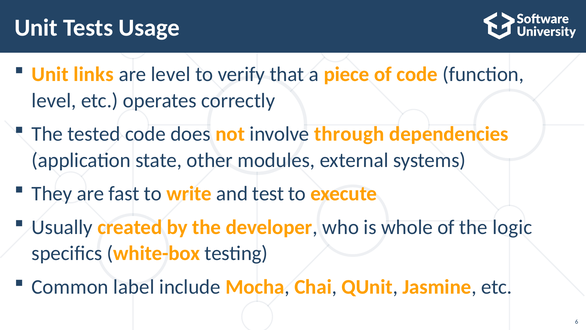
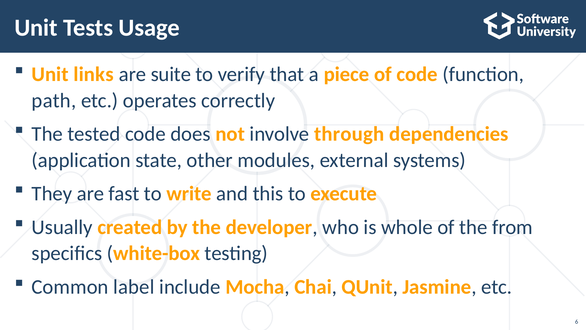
are level: level -> suite (171, 74)
level: level -> path (54, 100)
test: test -> this (268, 194)
logic: logic -> from (512, 227)
